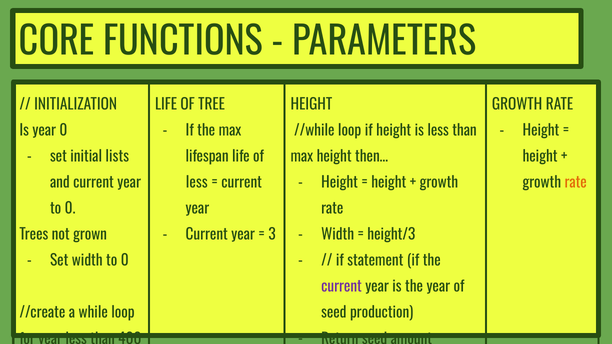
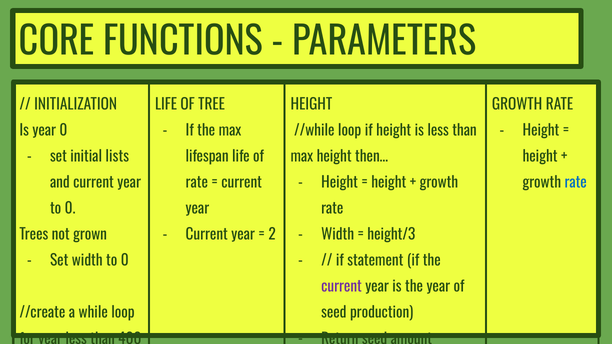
less: less -> rate (197, 183)
rate colour: orange -> blue (576, 183)
3: 3 -> 2 (272, 235)
